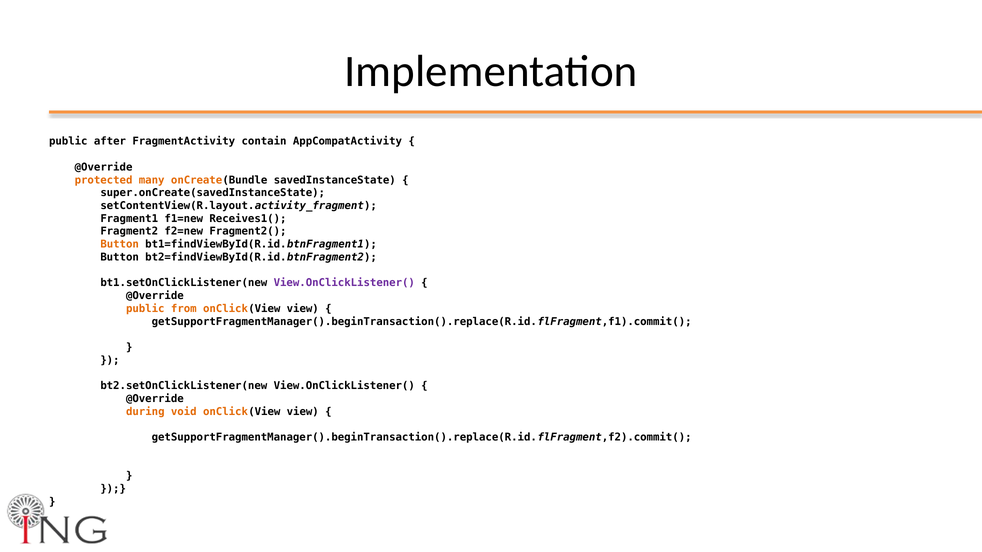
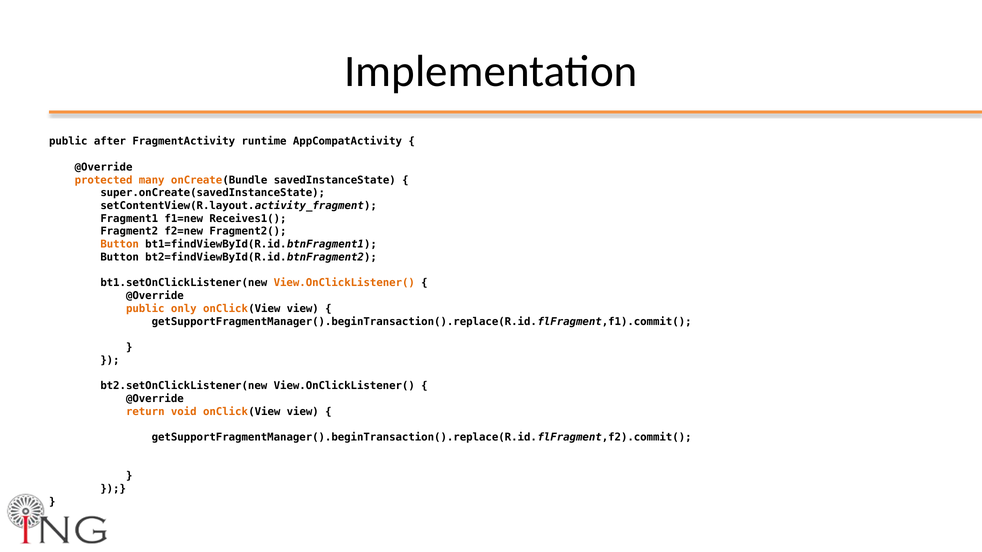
contain: contain -> runtime (264, 141)
View.OnClickListener( colour: purple -> orange (344, 283)
from: from -> only (184, 309)
during: during -> return (145, 412)
